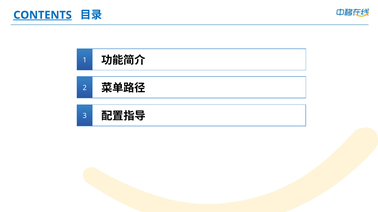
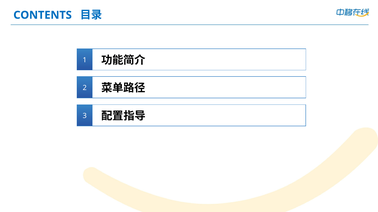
CONTENTS underline: present -> none (43, 15)
